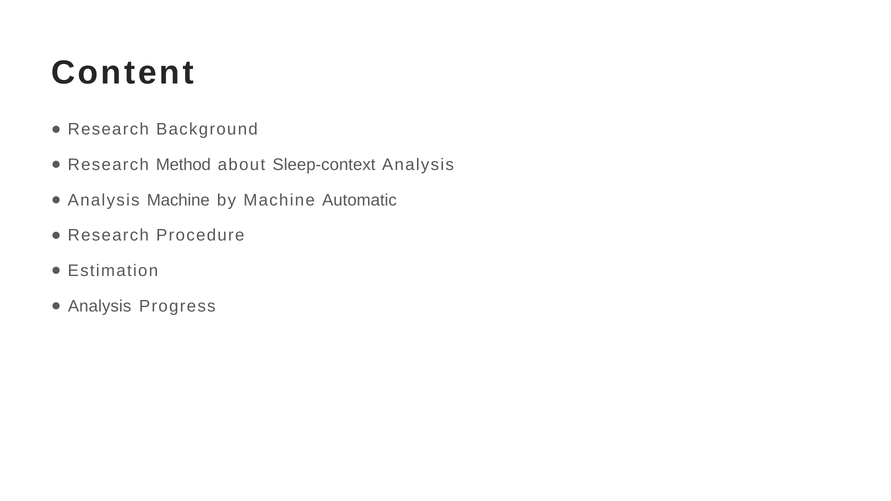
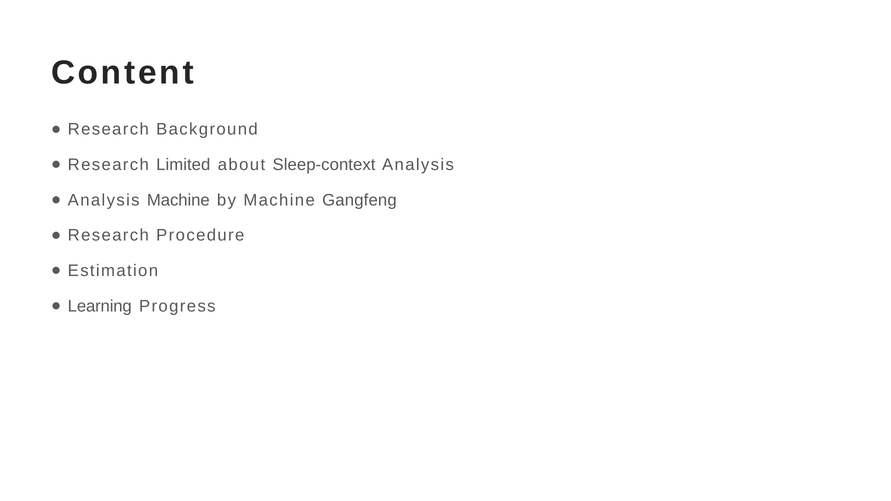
Method: Method -> Limited (183, 165)
Automatic: Automatic -> Gangfeng (359, 200)
Analysis: Analysis -> Learning (100, 306)
